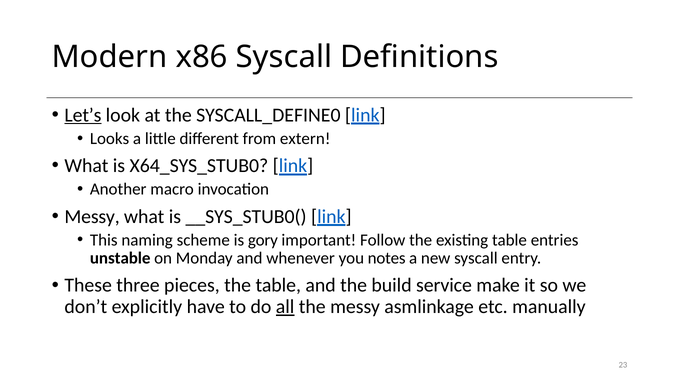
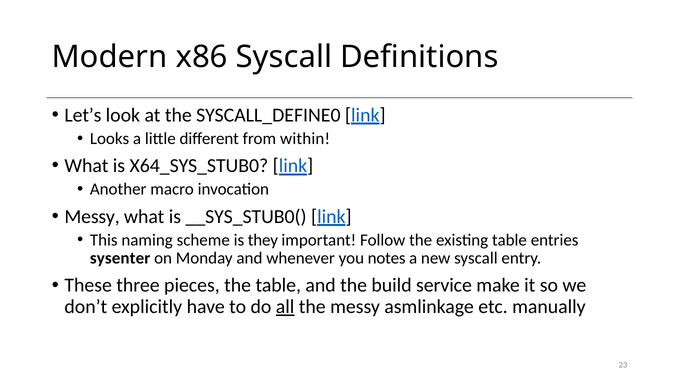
Let’s underline: present -> none (83, 115)
extern: extern -> within (305, 139)
gory: gory -> they (263, 240)
unstable: unstable -> sysenter (120, 258)
